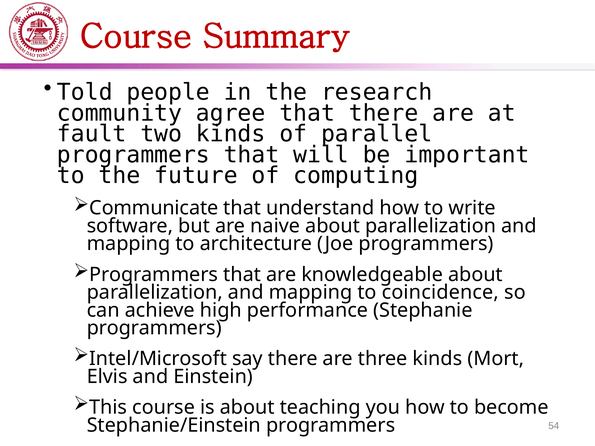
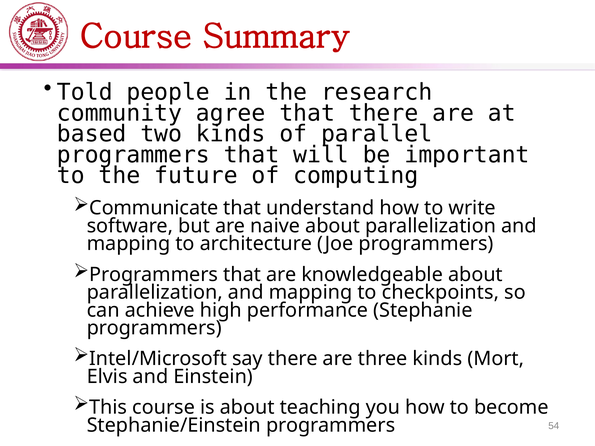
fault: fault -> based (92, 134)
coincidence: coincidence -> checkpoints (440, 292)
